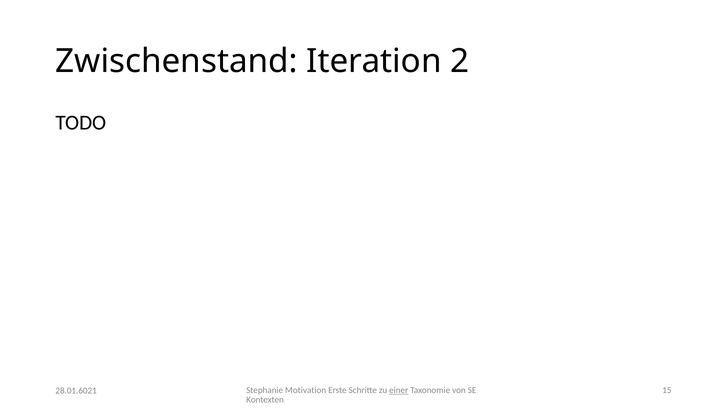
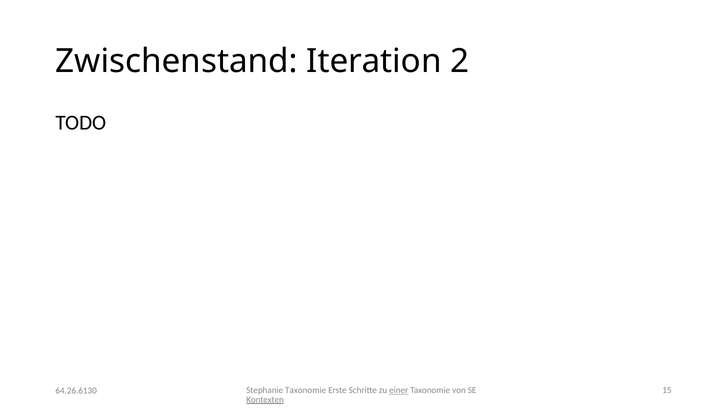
Stephanie Motivation: Motivation -> Taxonomie (306, 390)
28.01.6021: 28.01.6021 -> 64.26.6130 (76, 391)
Kontexten underline: none -> present (265, 400)
